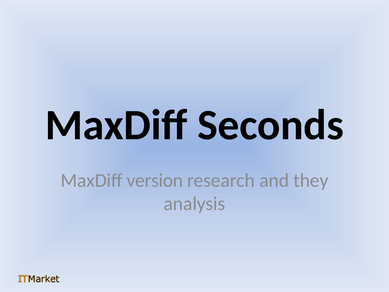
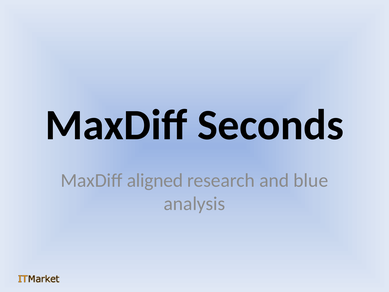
version: version -> aligned (155, 180)
they: they -> blue (311, 180)
